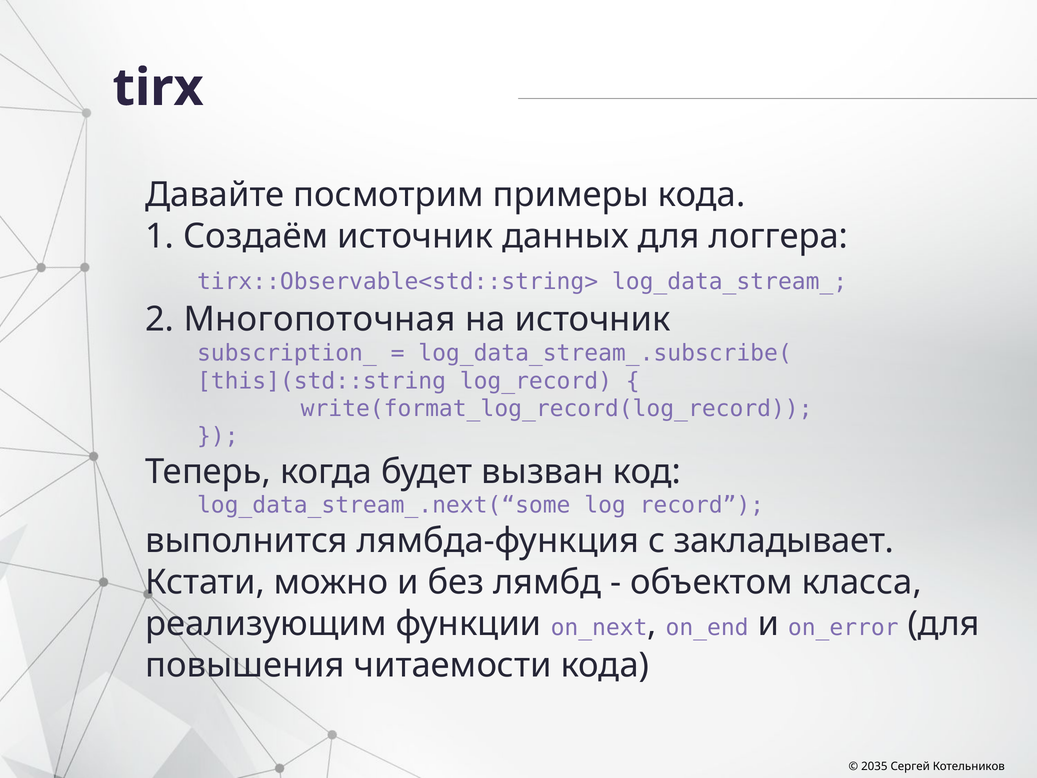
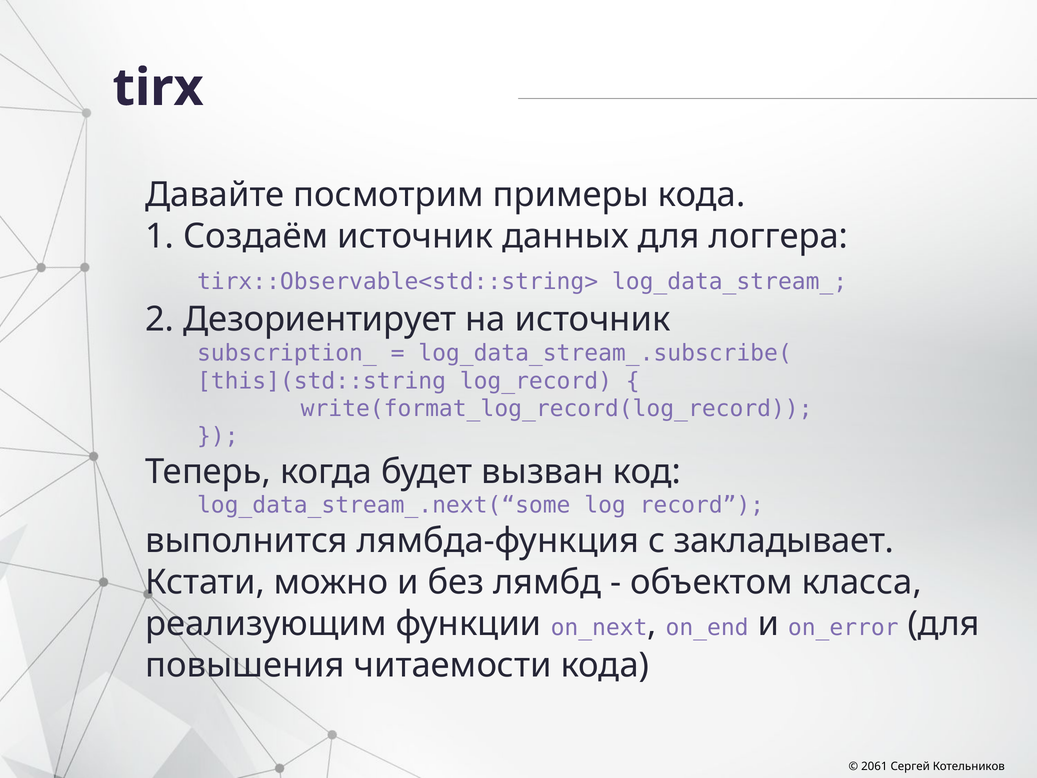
Многопоточная: Многопоточная -> Дезориентирует (320, 319)
2035: 2035 -> 2061 (874, 766)
